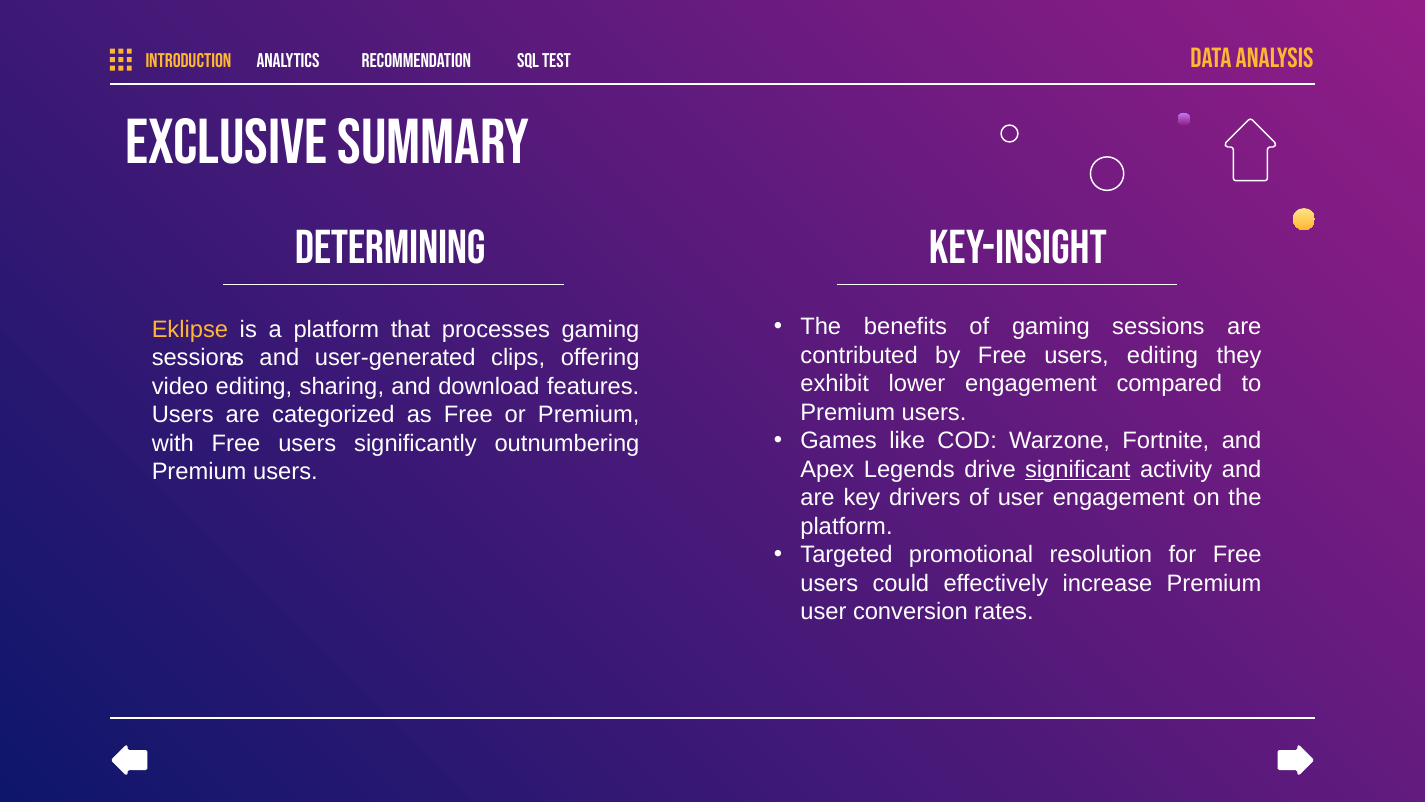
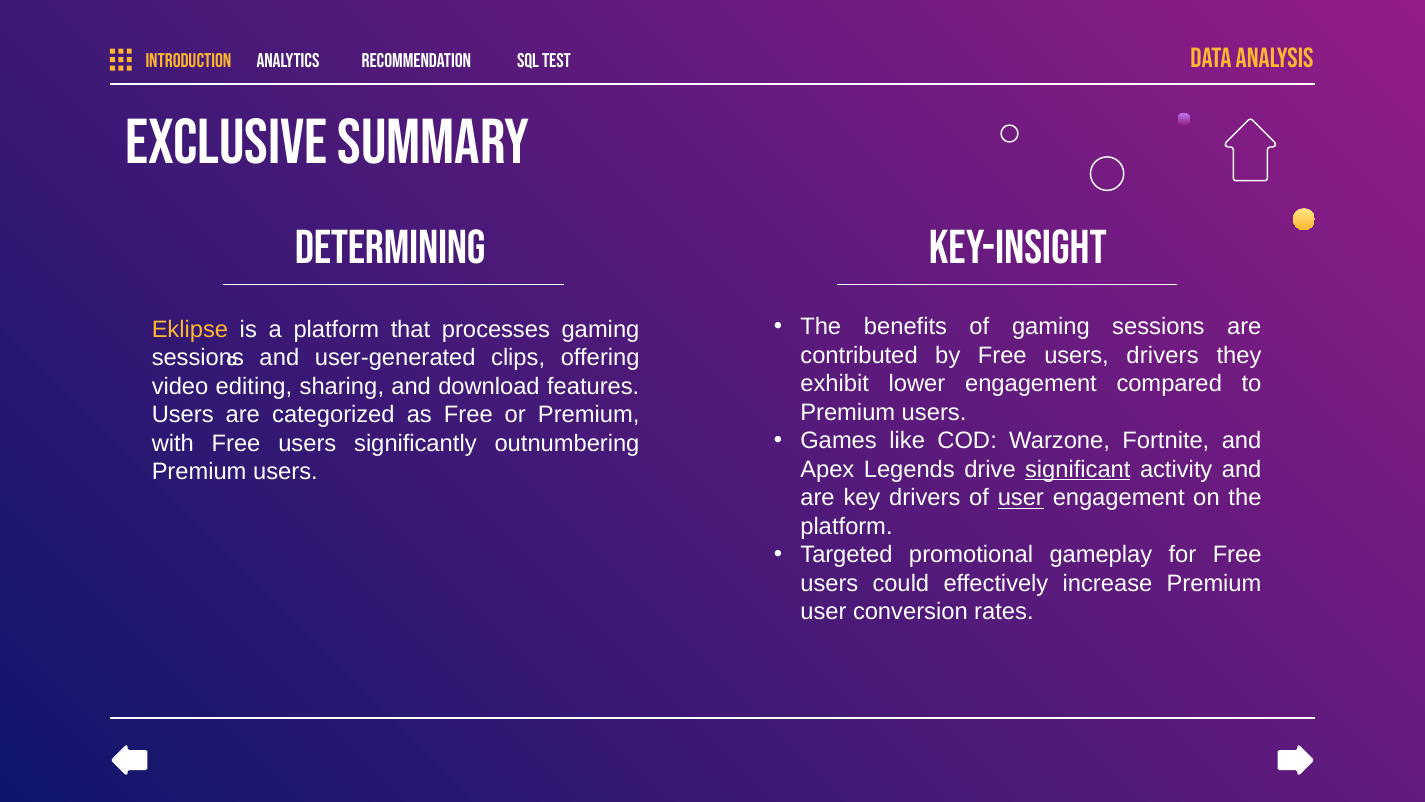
users editing: editing -> drivers (1163, 355)
user underline: none -> present (1021, 498)
resolution: resolution -> gameplay (1101, 555)
